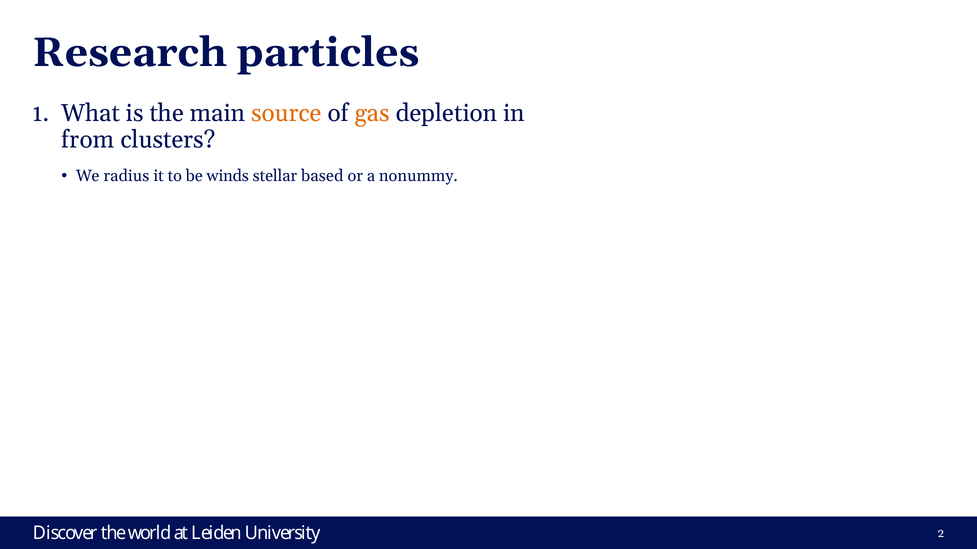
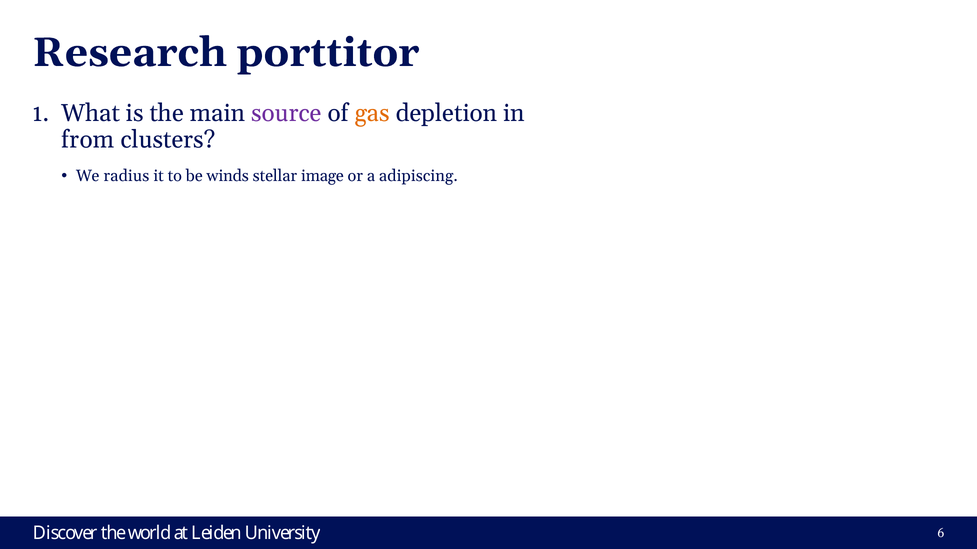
particles: particles -> porttitor (328, 53)
source colour: orange -> purple (286, 113)
based: based -> image (322, 176)
nonummy: nonummy -> adipiscing (418, 176)
2: 2 -> 6 (941, 533)
